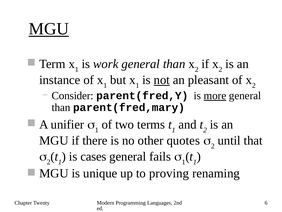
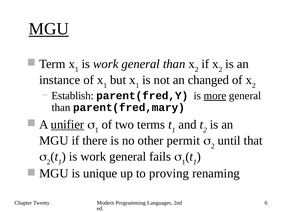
not underline: present -> none (162, 80)
pleasant: pleasant -> changed (208, 80)
Consider: Consider -> Establish (73, 95)
unifier underline: none -> present (67, 124)
quotes: quotes -> permit (183, 140)
cases: cases -> work (93, 156)
